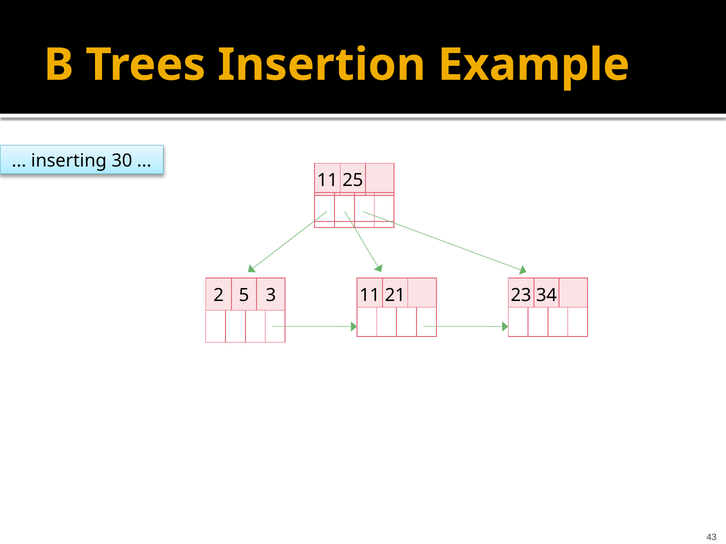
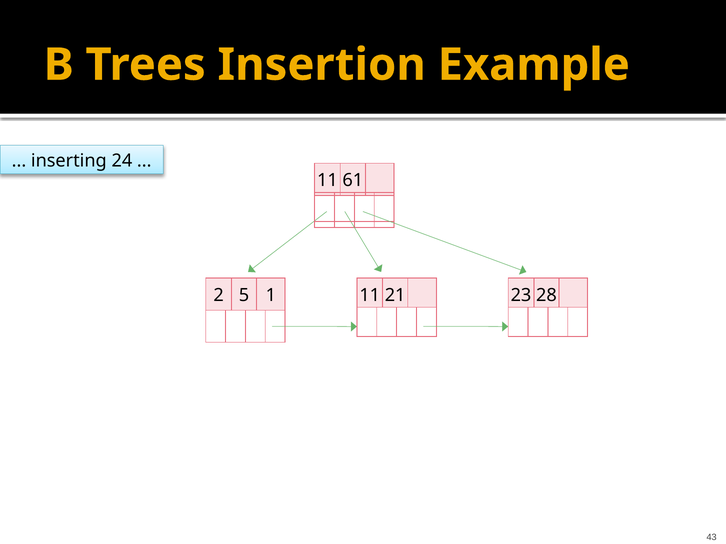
30: 30 -> 24 (122, 161)
25: 25 -> 61 (353, 180)
3: 3 -> 1 (271, 295)
34: 34 -> 28 (546, 295)
